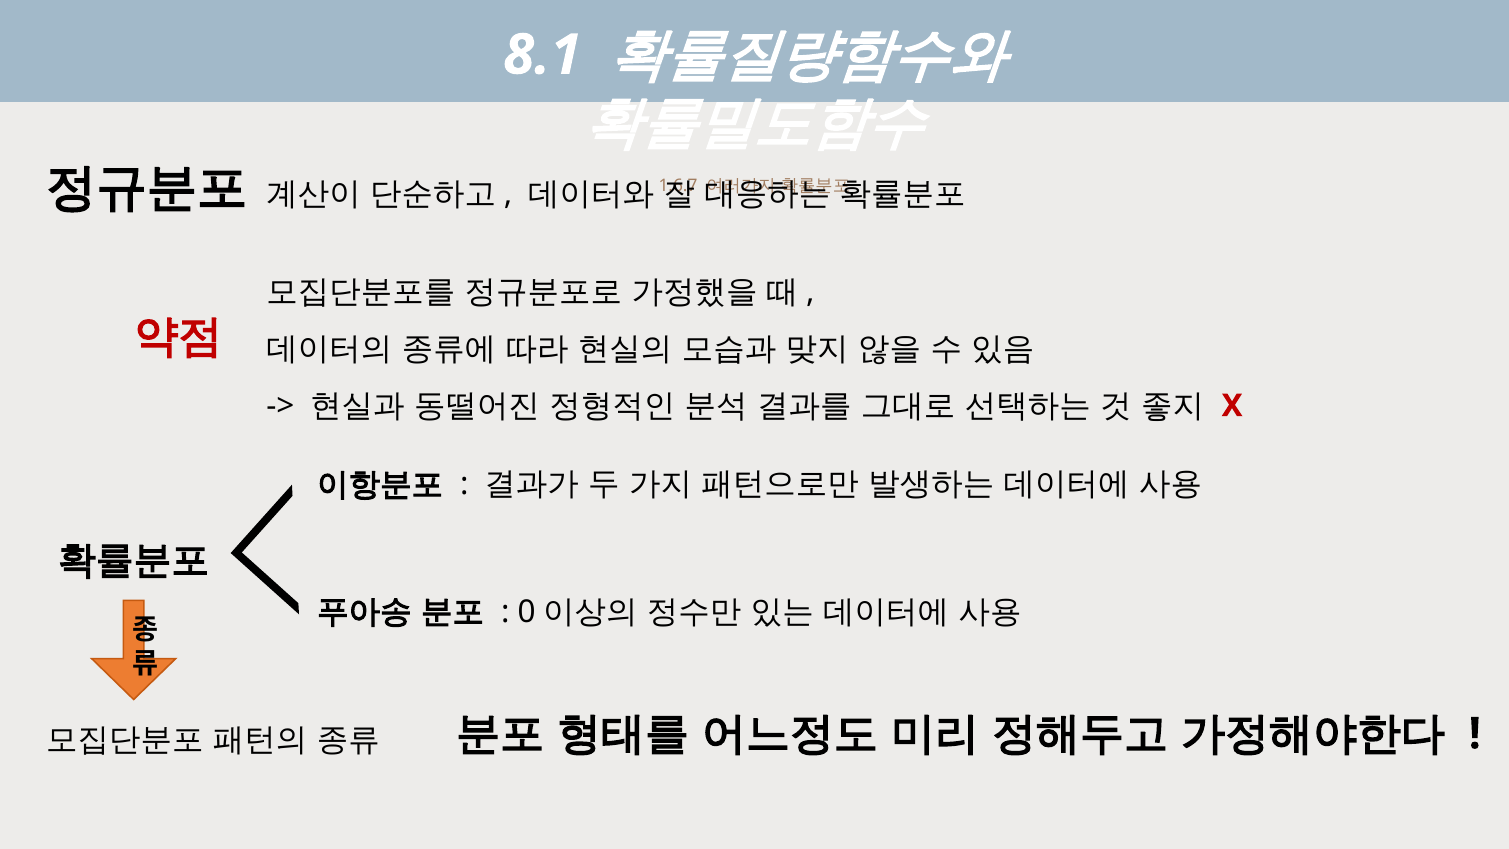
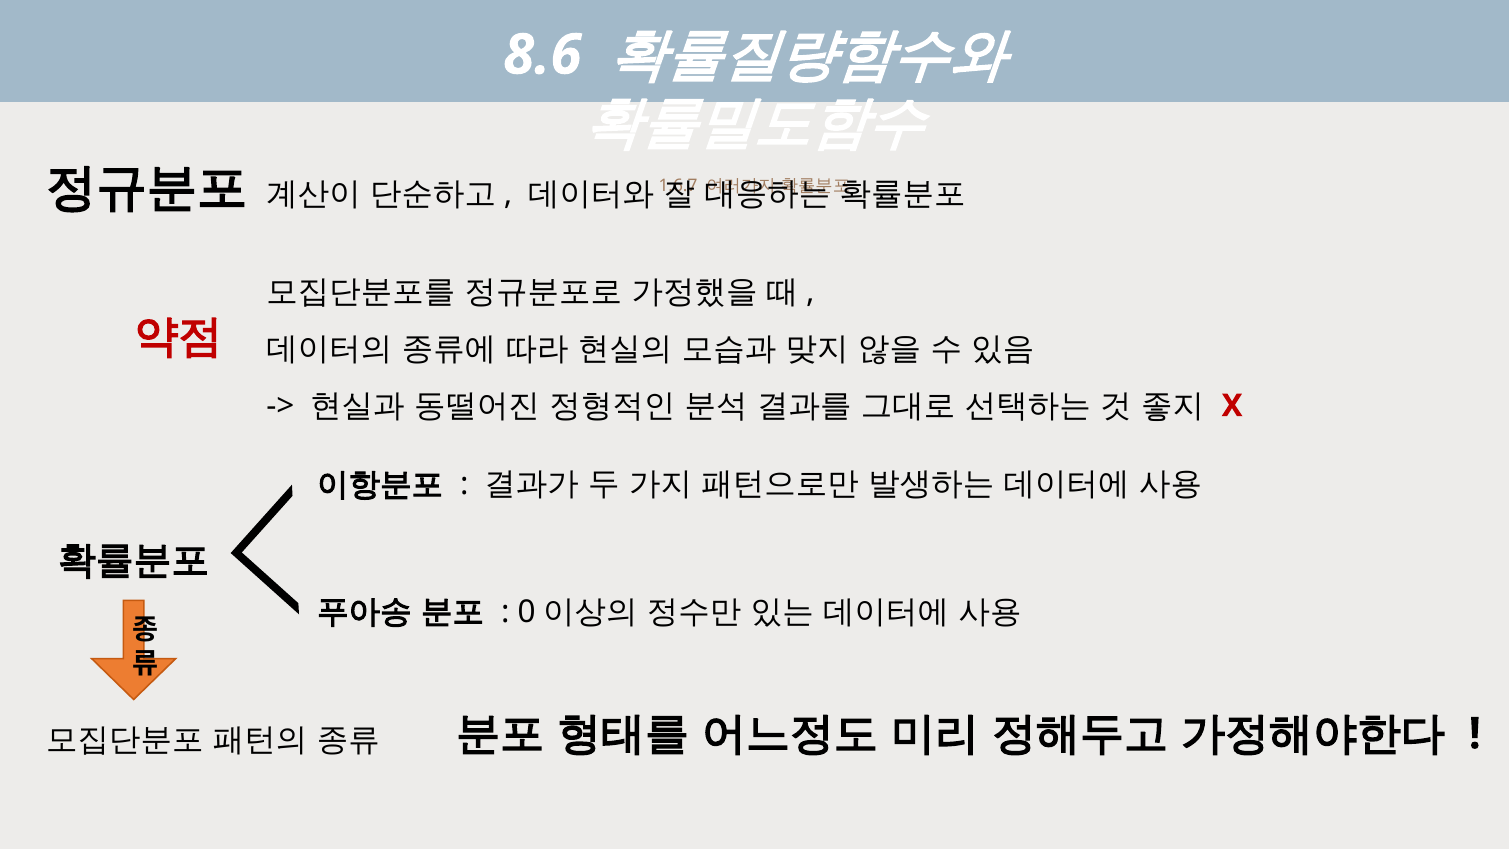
8.1: 8.1 -> 8.6 (542, 55)
